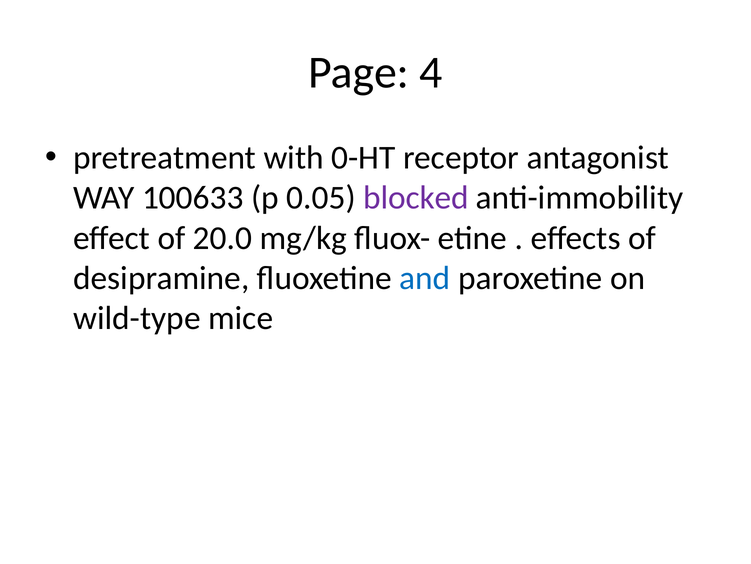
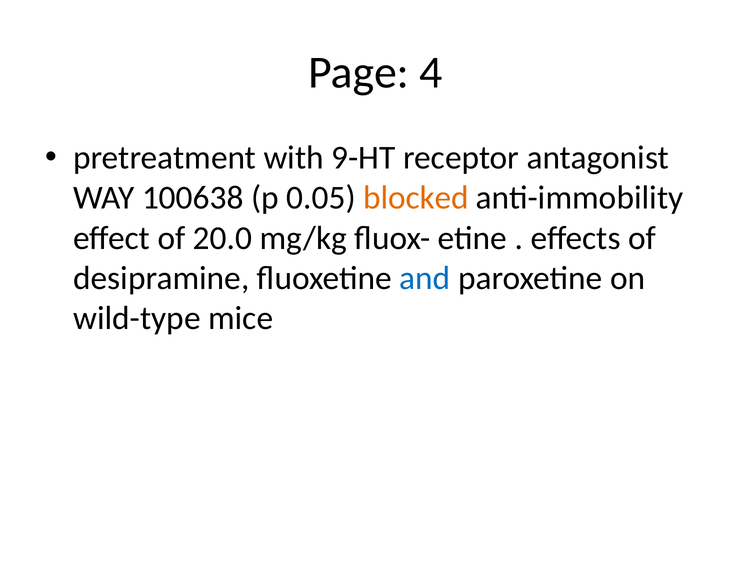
0-HT: 0-HT -> 9-HT (363, 158)
100633: 100633 -> 100638 (193, 198)
blocked colour: purple -> orange (416, 198)
